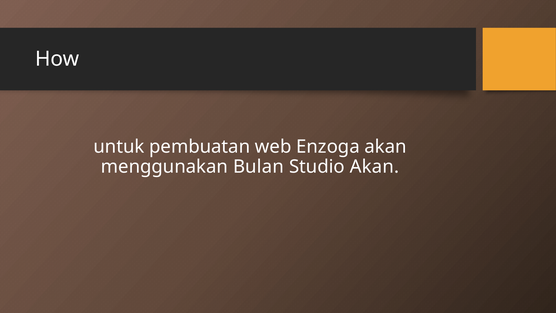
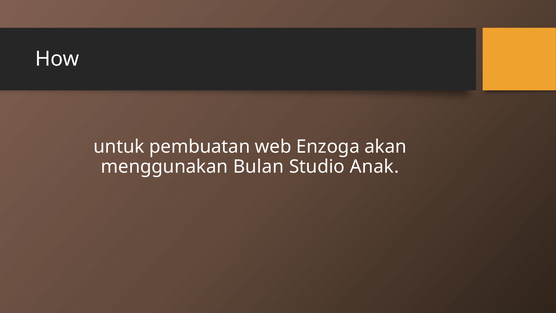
Studio Akan: Akan -> Anak (374, 167)
